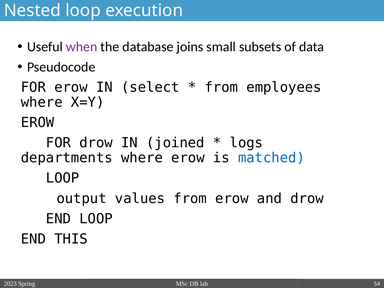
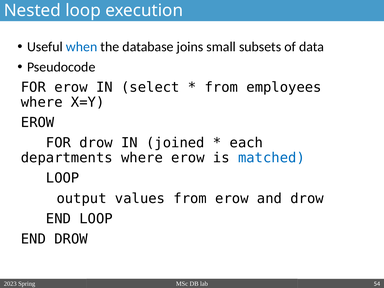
when colour: purple -> blue (82, 47)
logs: logs -> each (246, 143)
END THIS: THIS -> DROW (71, 239)
